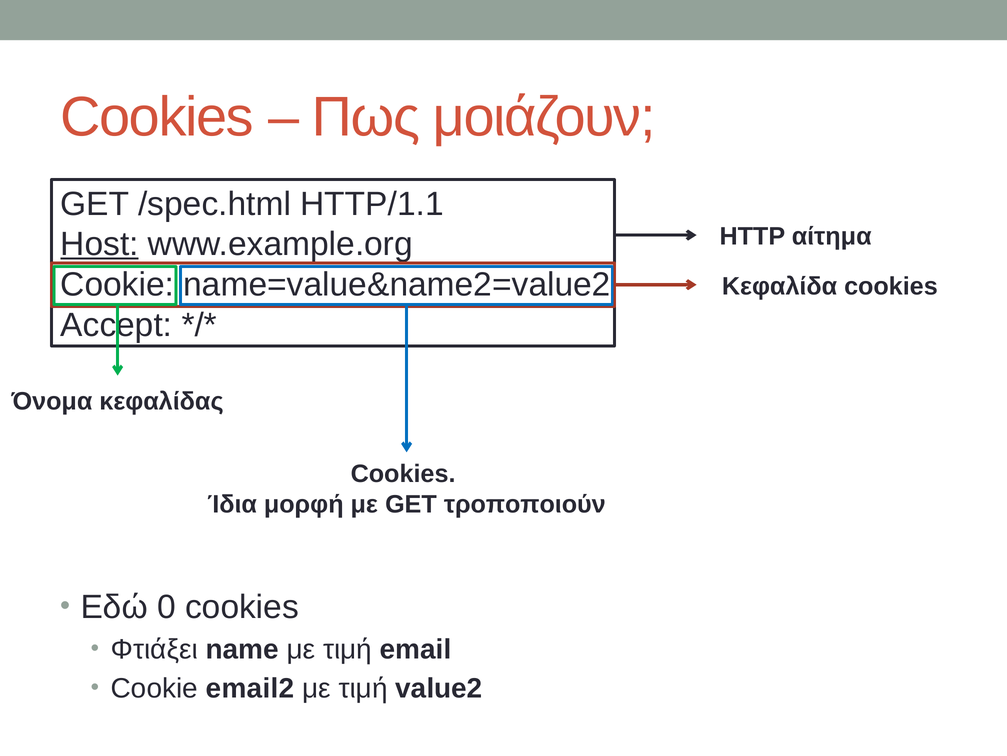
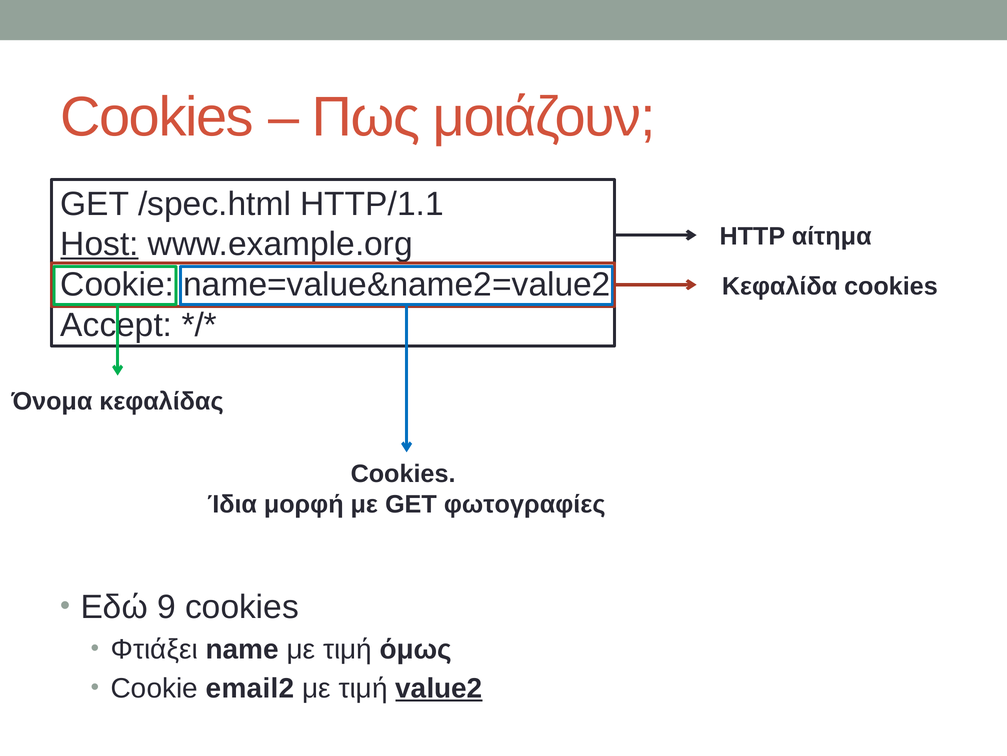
τροποποιούν: τροποποιούν -> φωτογραφίες (525, 504)
0: 0 -> 9 (166, 606)
email: email -> όμως (416, 649)
value2 underline: none -> present (439, 688)
